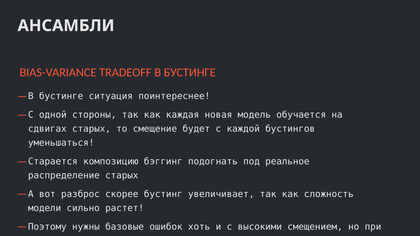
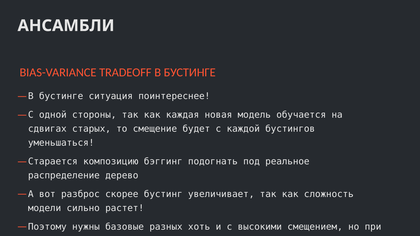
распределение старых: старых -> дерево (122, 176)
ошибок: ошибок -> разных (166, 227)
